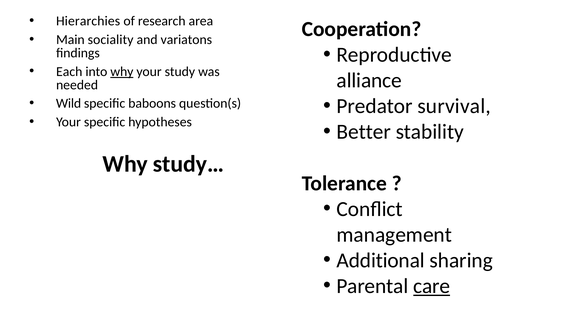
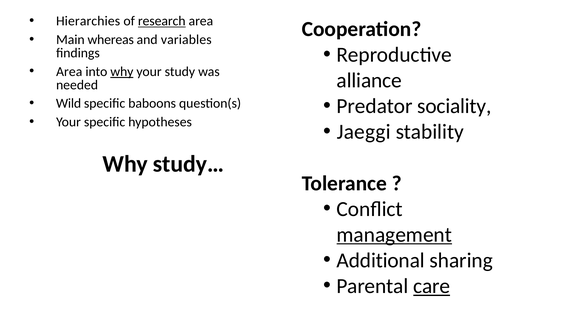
research underline: none -> present (162, 21)
sociality: sociality -> whereas (111, 40)
variatons: variatons -> variables (186, 40)
Each: Each -> Area (69, 72)
survival: survival -> sociality (454, 106)
Better: Better -> Jaeggi (364, 132)
management underline: none -> present (394, 235)
